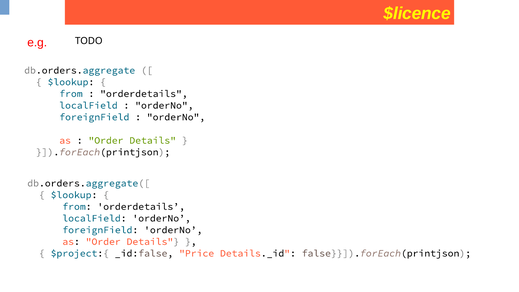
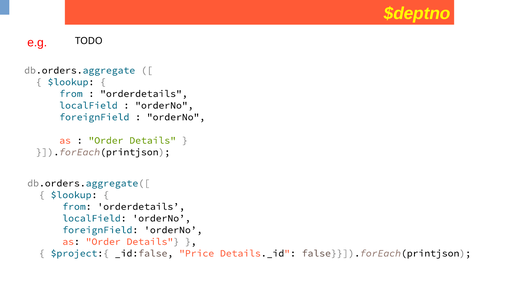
$licence: $licence -> $deptno (417, 14)
